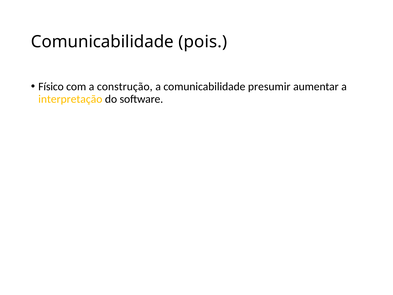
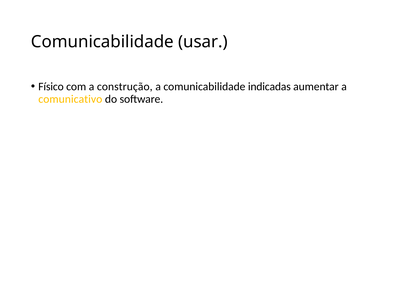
pois: pois -> usar (203, 42)
presumir: presumir -> indicadas (269, 87)
interpretação: interpretação -> comunicativo (70, 99)
